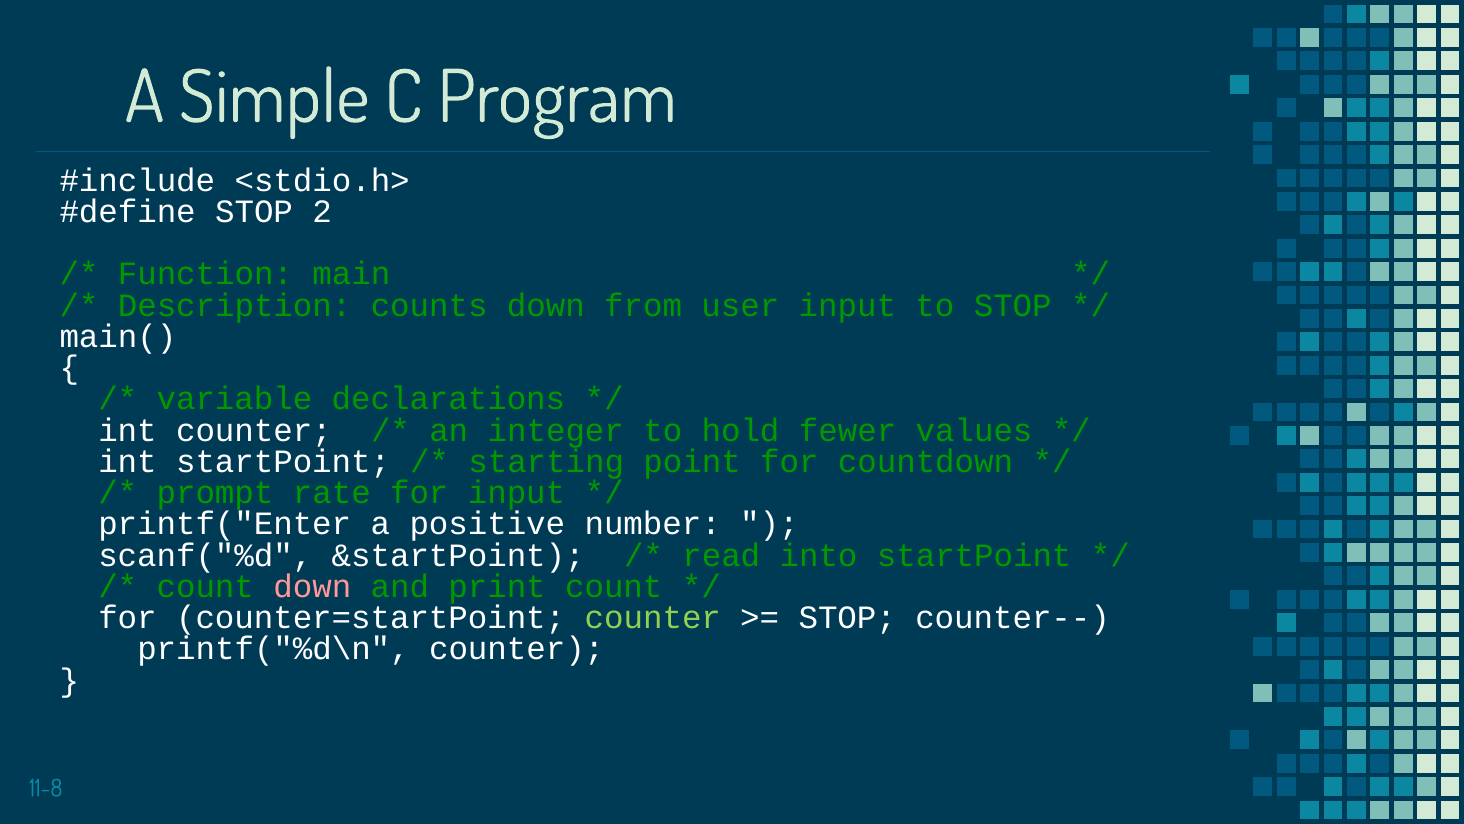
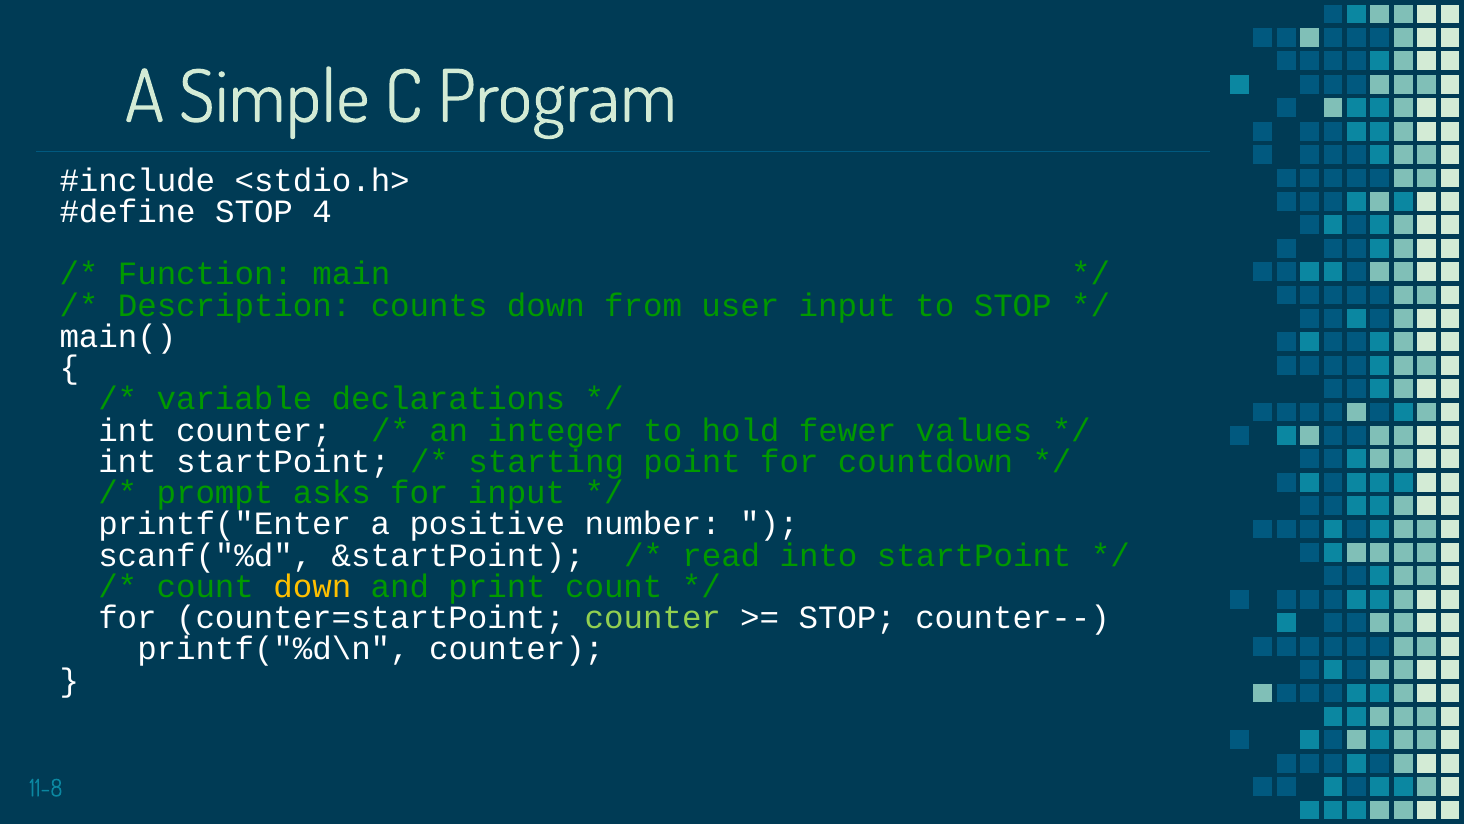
2: 2 -> 4 (322, 212)
rate: rate -> asks (332, 493)
down colour: pink -> yellow (312, 586)
